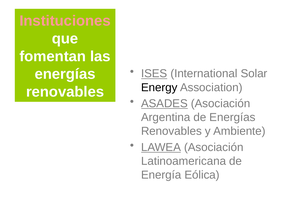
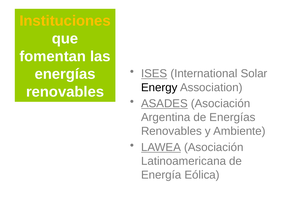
Instituciones colour: pink -> yellow (65, 21)
